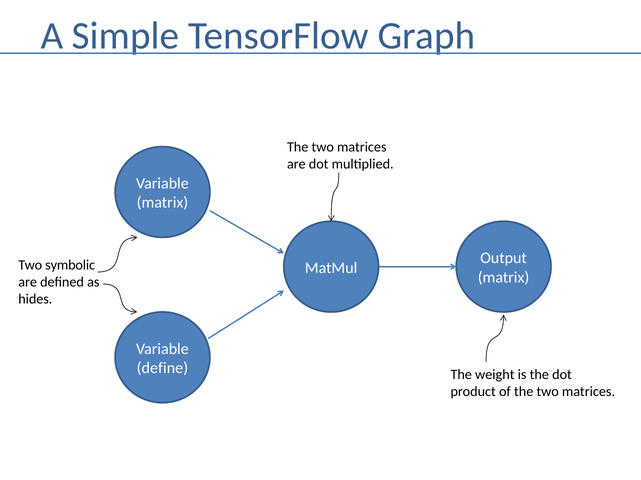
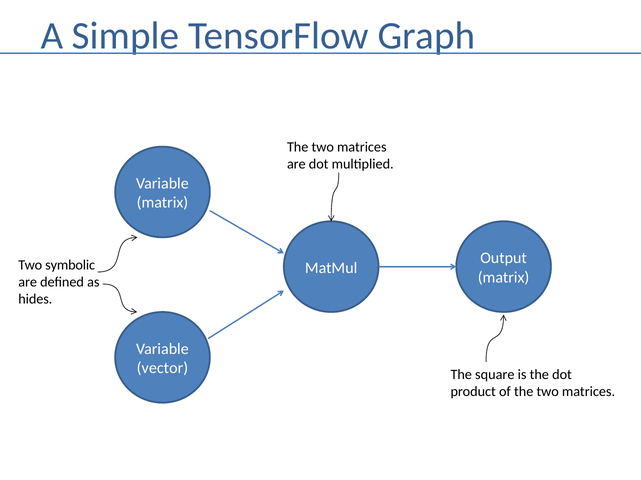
define: define -> vector (162, 369)
weight: weight -> square (495, 375)
